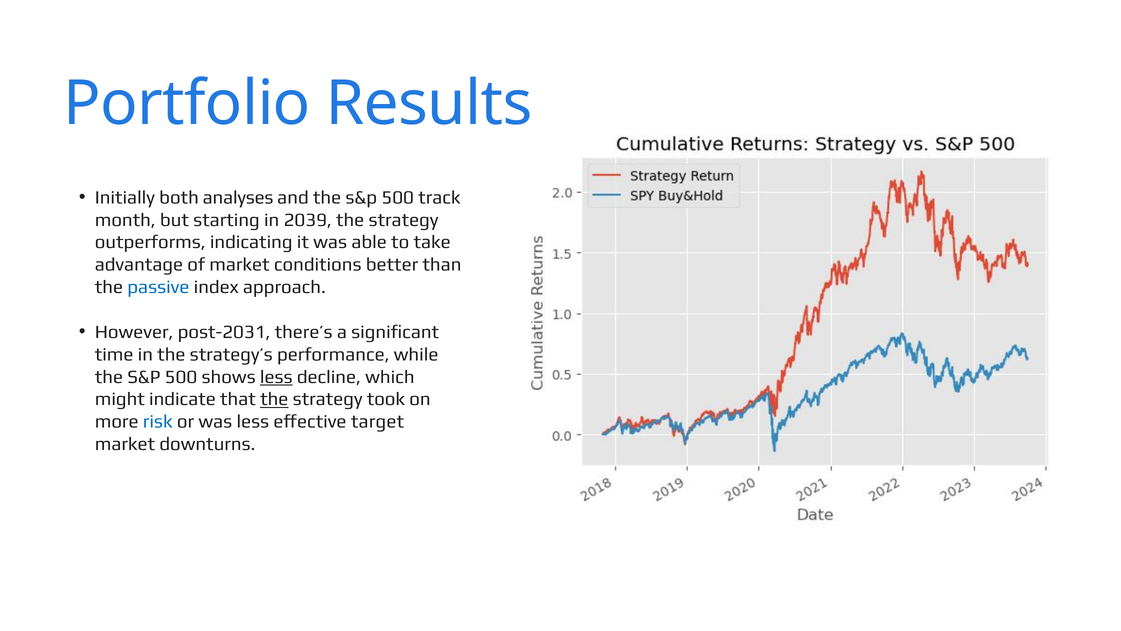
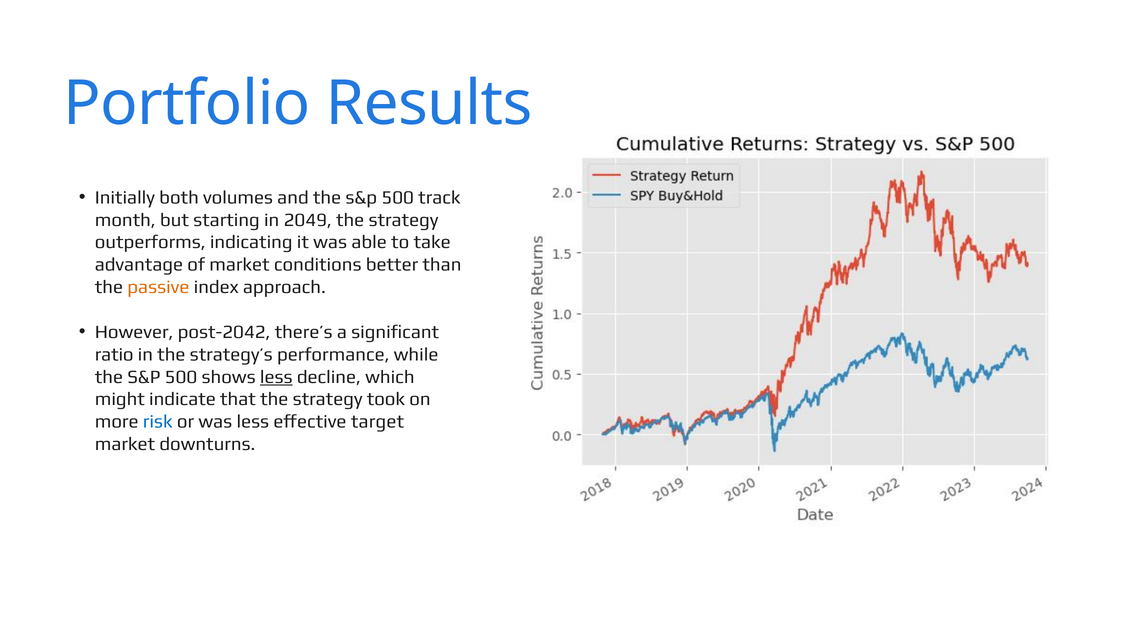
analyses: analyses -> volumes (238, 197)
2039: 2039 -> 2049 (308, 220)
passive colour: blue -> orange (158, 287)
post-2031: post-2031 -> post-2042 (224, 332)
time: time -> ratio (114, 354)
the underline: present -> none (274, 399)
